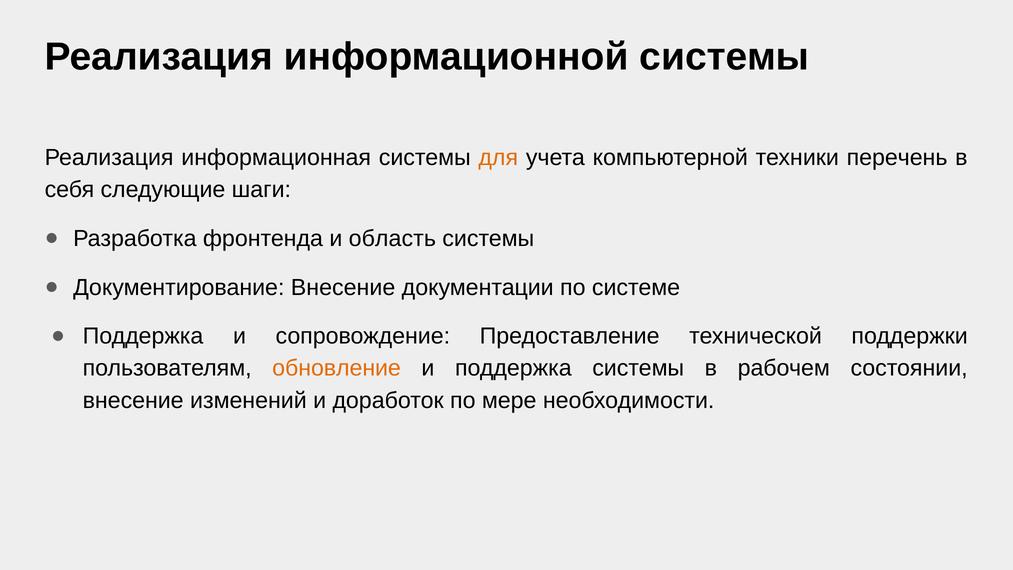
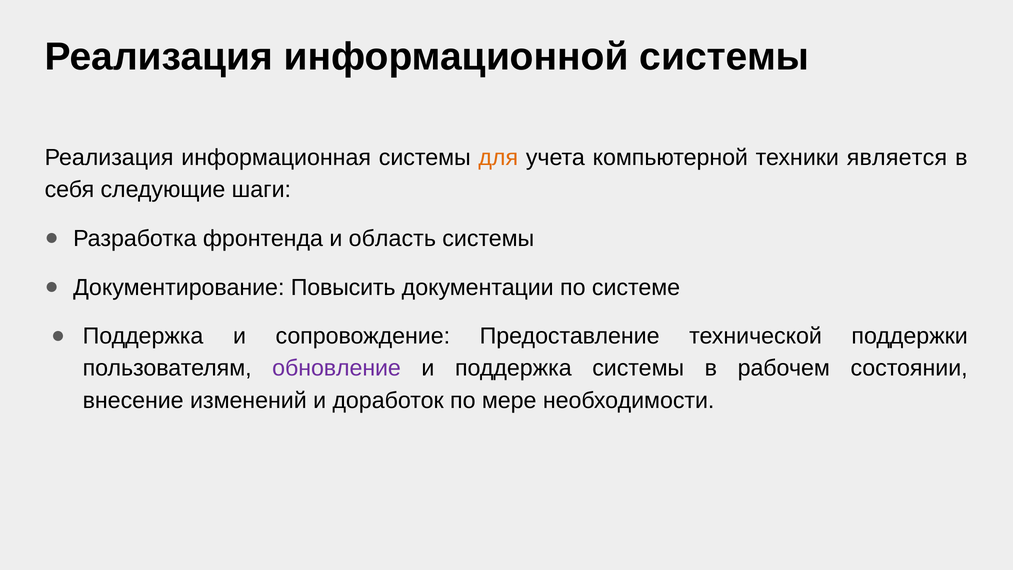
перечень: перечень -> является (897, 158)
Документирование Внесение: Внесение -> Повысить (343, 287)
обновление colour: orange -> purple (337, 368)
